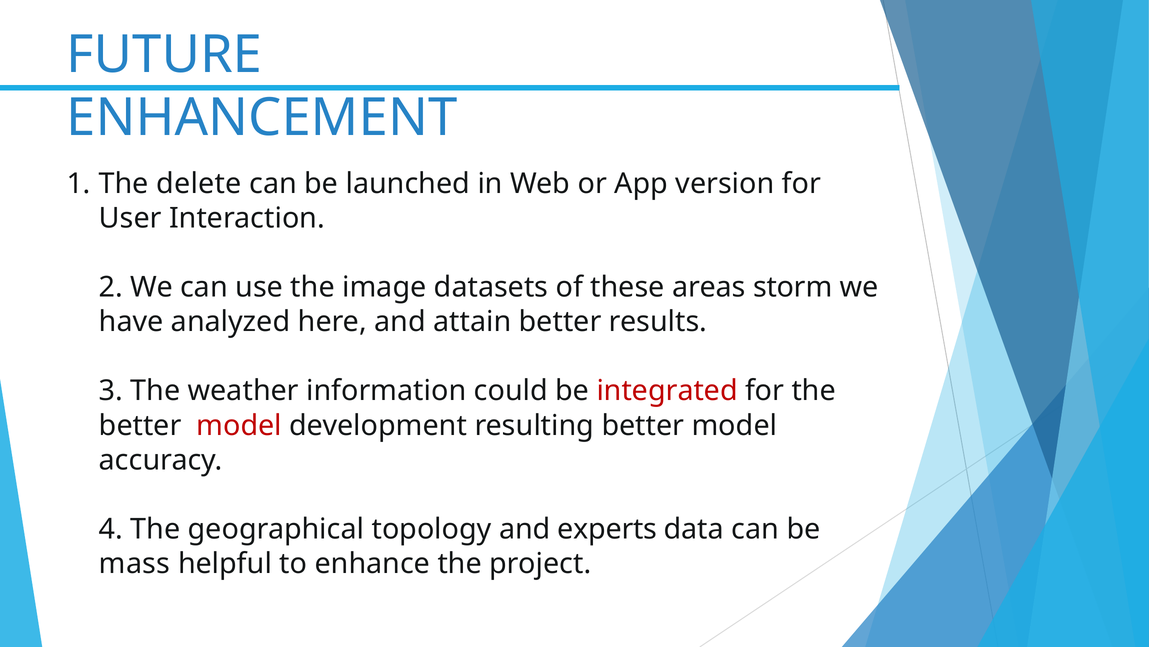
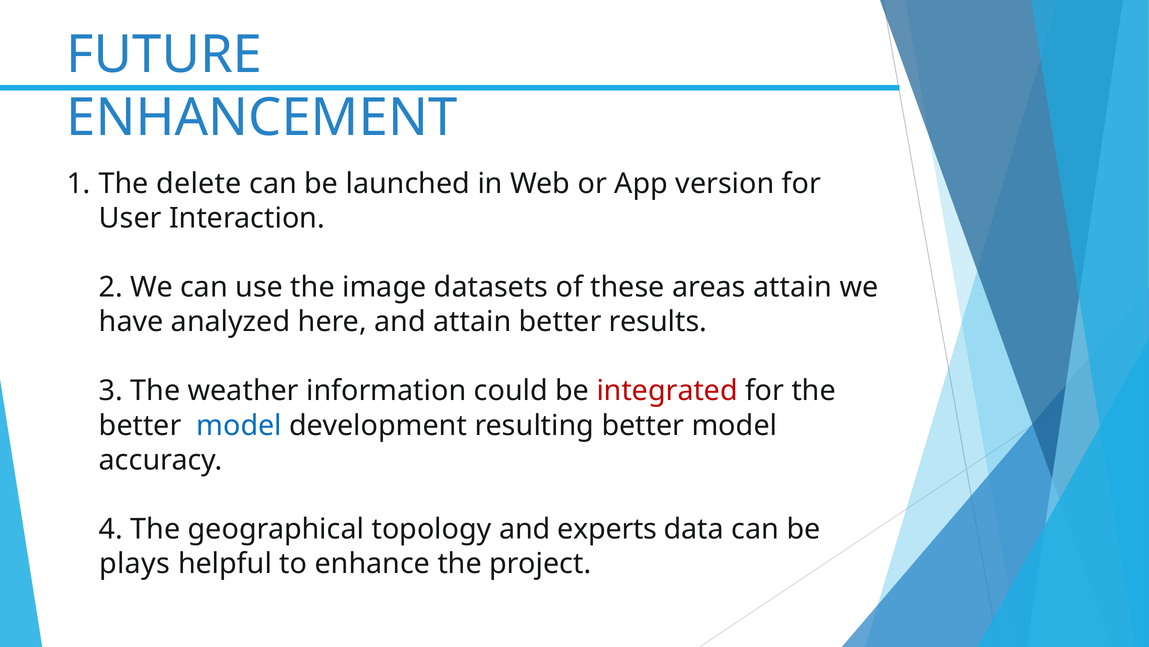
areas storm: storm -> attain (793, 287)
model colour: red -> blue (239, 425)
mass: mass -> plays (135, 563)
